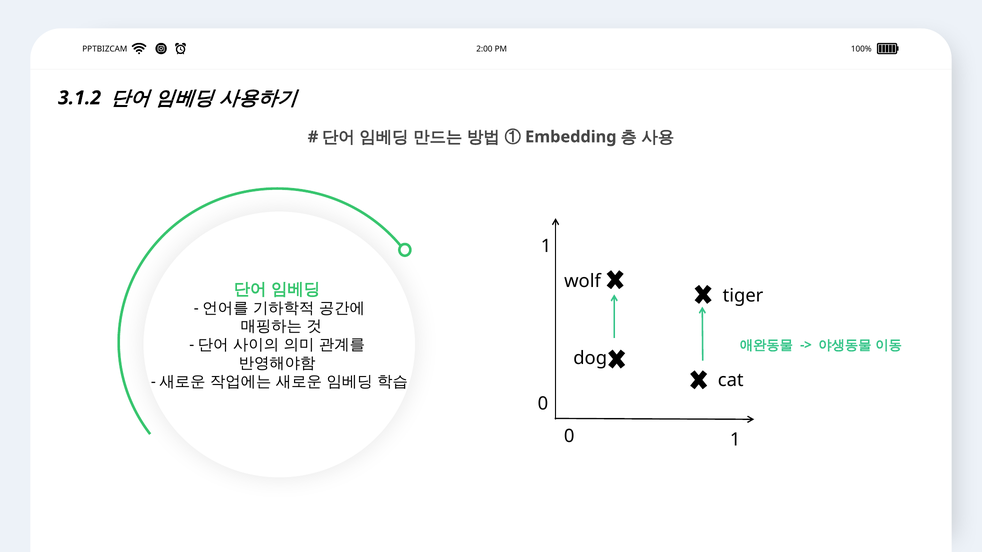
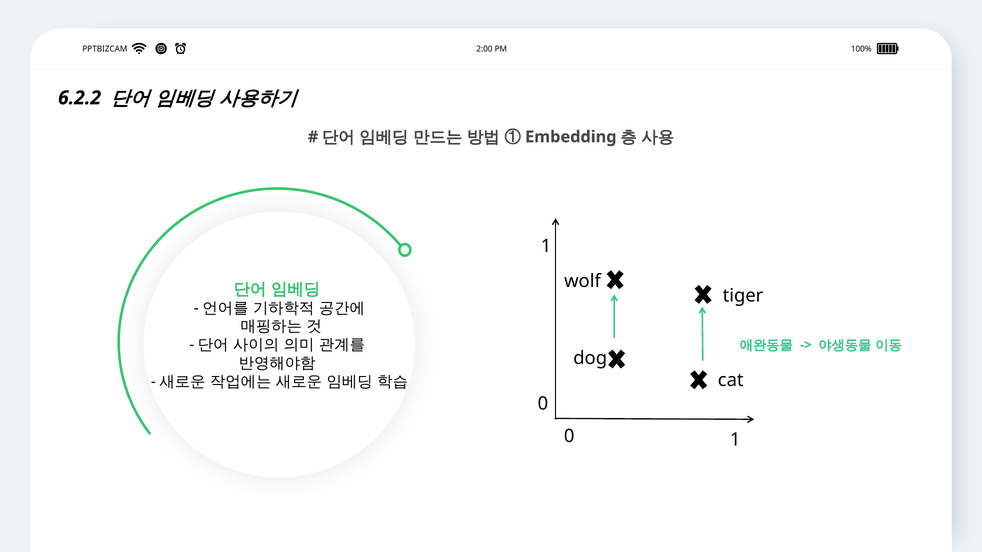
3.1.2: 3.1.2 -> 6.2.2 (80, 98)
